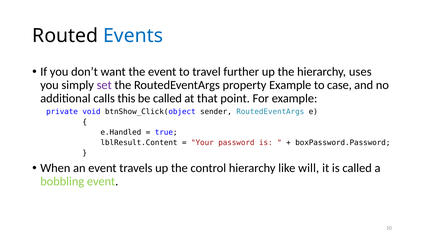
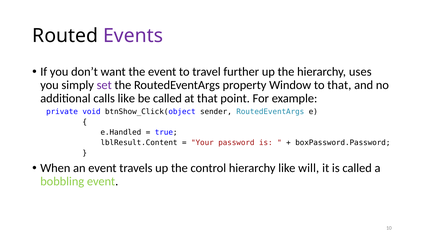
Events colour: blue -> purple (133, 36)
property Example: Example -> Window (290, 85)
to case: case -> that (339, 85)
calls this: this -> like (126, 98)
